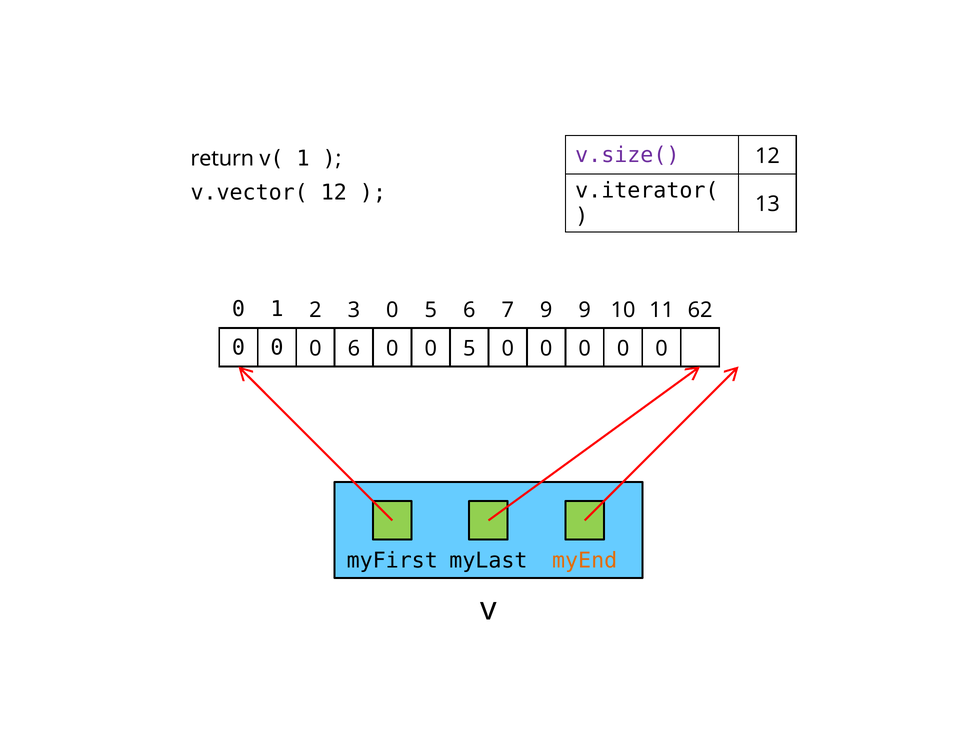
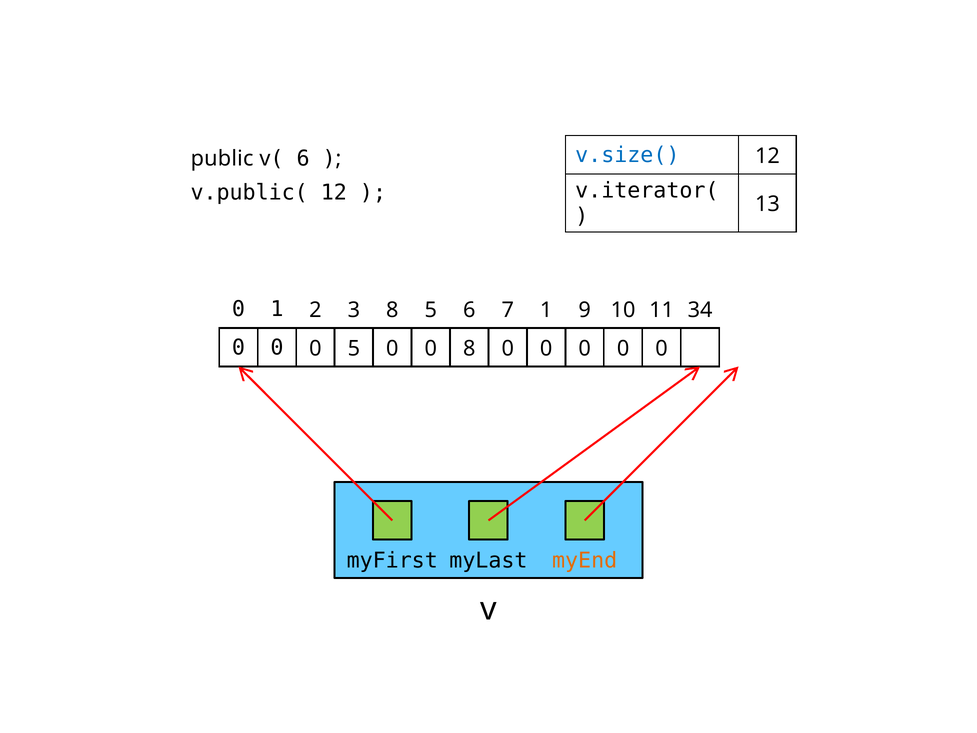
v.size( colour: purple -> blue (627, 155)
return: return -> public (222, 158)
1: 1 -> 6 (303, 158)
v.vector(: v.vector( -> v.public( (249, 193)
3 0: 0 -> 8 (392, 310)
7 9: 9 -> 1 (546, 310)
62: 62 -> 34 (700, 310)
0 6: 6 -> 5 (354, 348)
0 0 5: 5 -> 8 (469, 348)
